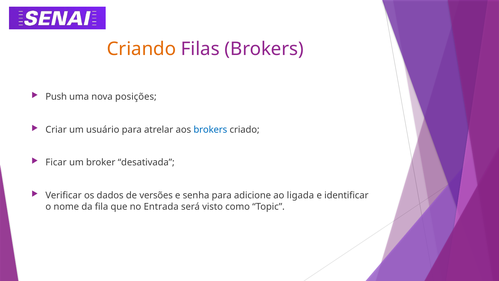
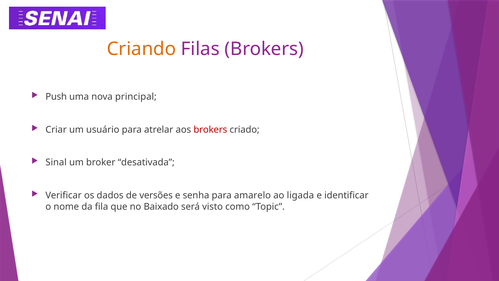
posições: posições -> principal (136, 97)
brokers colour: blue -> red (210, 129)
Ficar: Ficar -> Sinal (56, 162)
adicione: adicione -> amarelo (252, 195)
Entrada: Entrada -> Baixado (161, 206)
